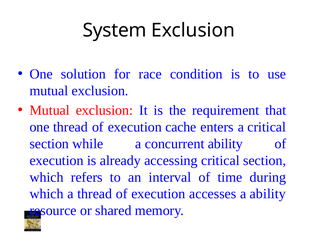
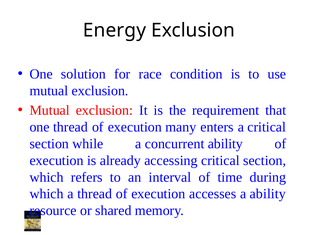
System: System -> Energy (114, 30)
cache: cache -> many (181, 127)
